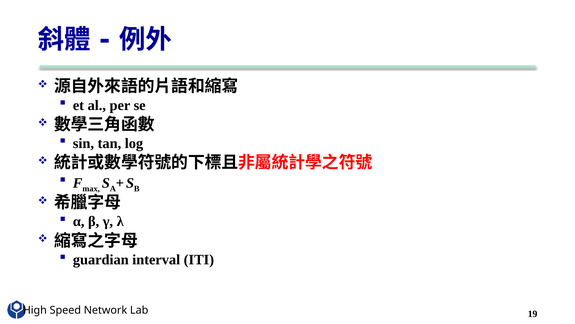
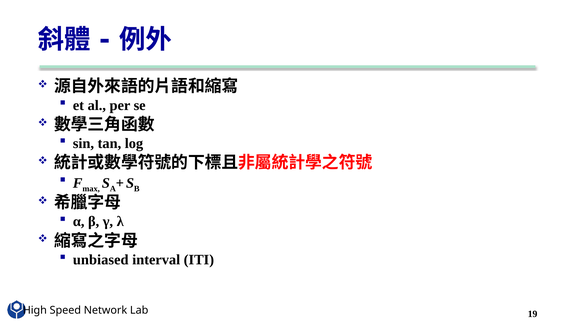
guardian: guardian -> unbiased (101, 259)
